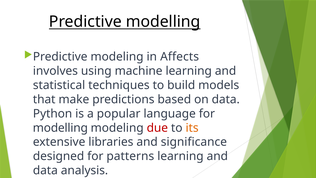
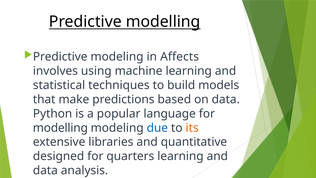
due colour: red -> blue (157, 128)
significance: significance -> quantitative (194, 142)
patterns: patterns -> quarters (130, 156)
